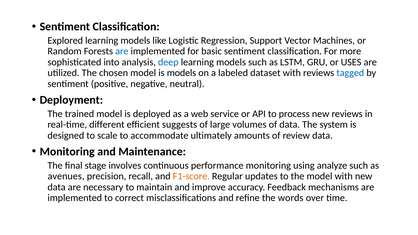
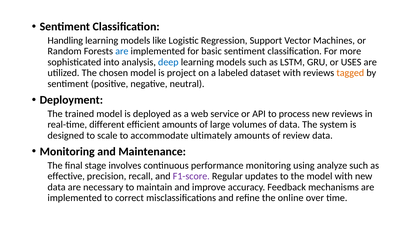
Explored: Explored -> Handling (65, 41)
is models: models -> project (181, 73)
tagged colour: blue -> orange (350, 73)
efficient suggests: suggests -> amounts (180, 125)
avenues: avenues -> effective (66, 176)
F1-score colour: orange -> purple (191, 176)
words: words -> online (291, 198)
